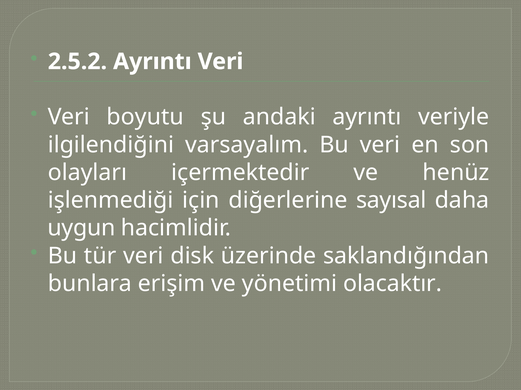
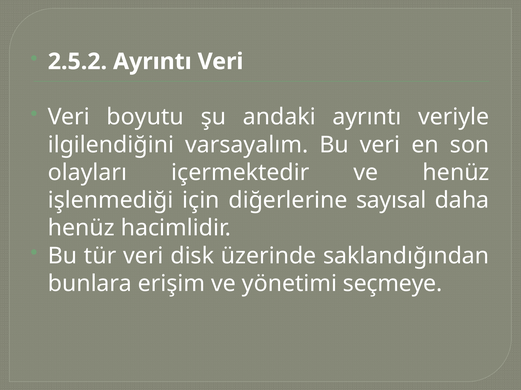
uygun: uygun -> henüz (81, 228)
olacaktır: olacaktır -> seçmeye (393, 284)
